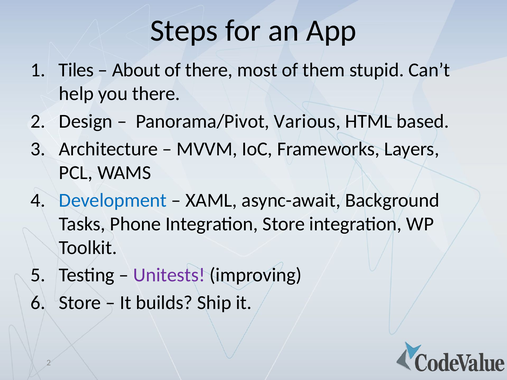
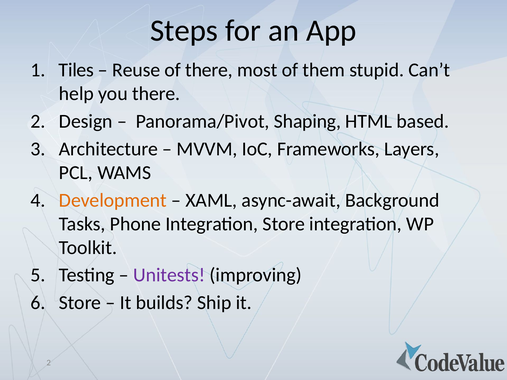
About: About -> Reuse (136, 70)
Various: Various -> Shaping (307, 121)
Development colour: blue -> orange (113, 200)
